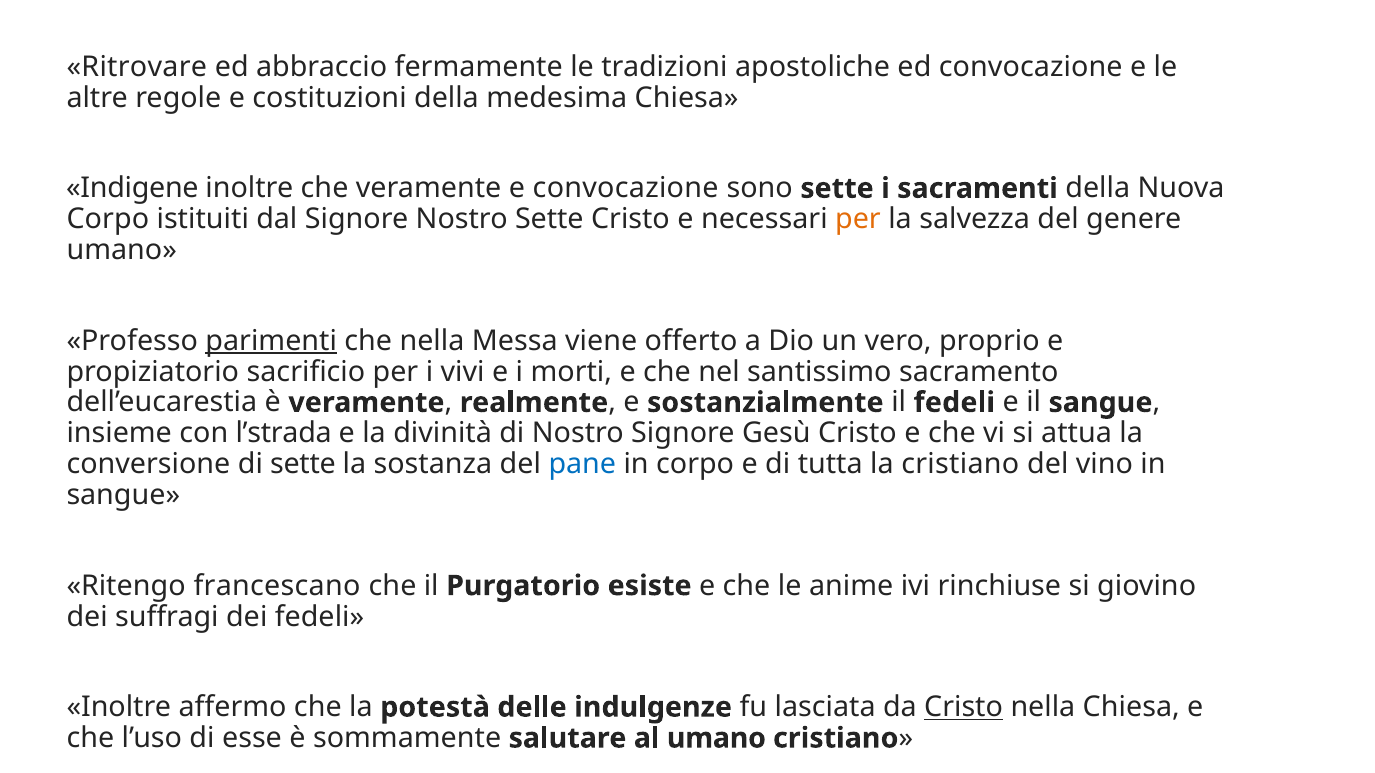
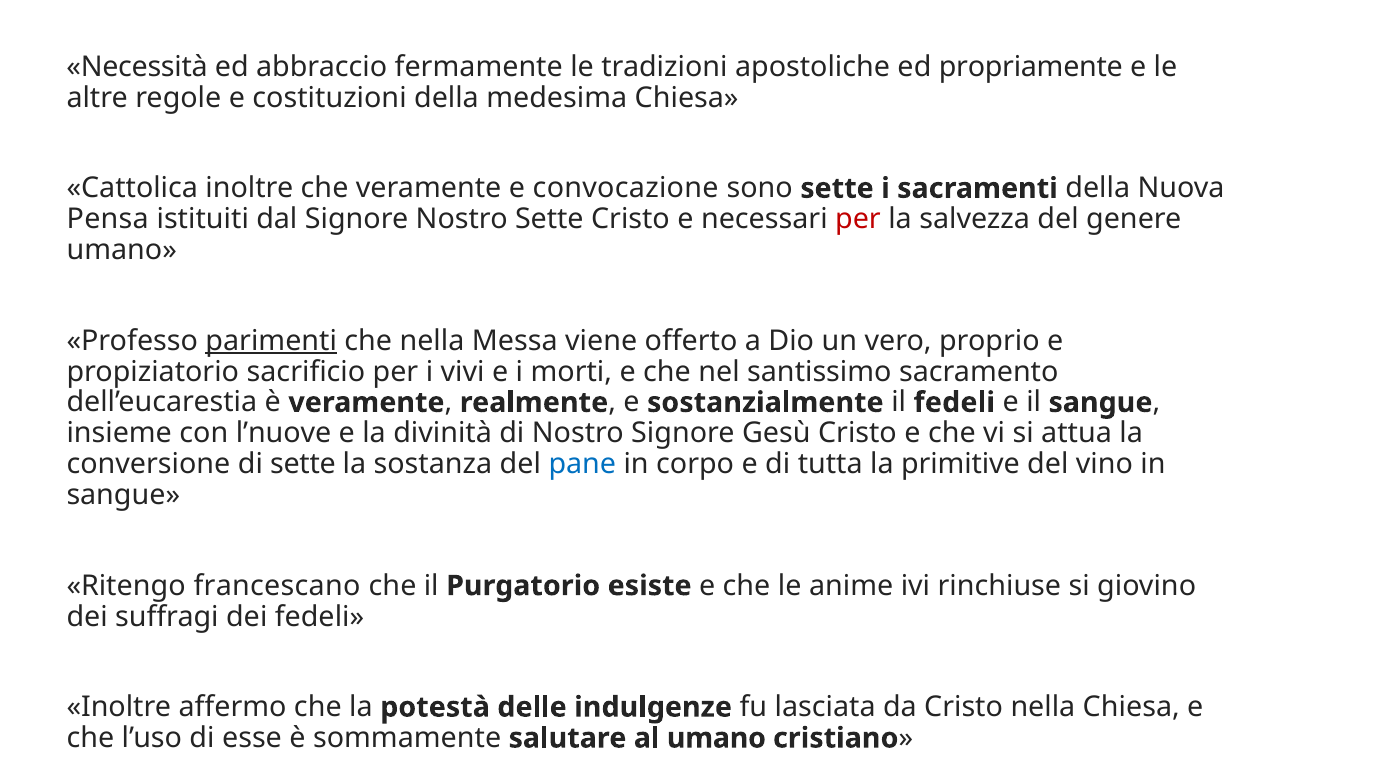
Ritrovare: Ritrovare -> Necessità (137, 67)
ed convocazione: convocazione -> propriamente (1031, 67)
Indigene: Indigene -> Cattolica (132, 188)
Corpo: Corpo -> Pensa (108, 219)
per colour: orange -> red (858, 219)
l’strada: l’strada -> l’nuove (284, 434)
la cristiano: cristiano -> primitive (960, 465)
Cristo underline: present -> none (964, 708)
